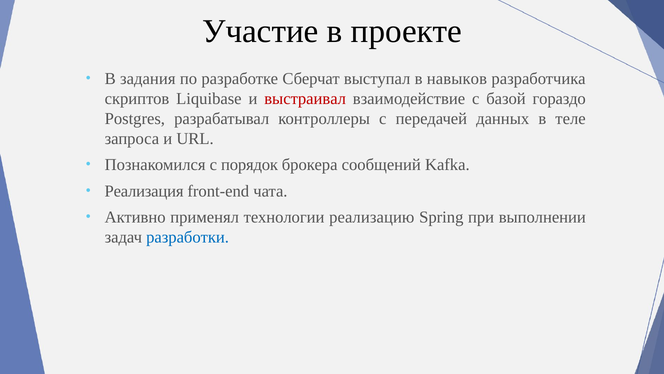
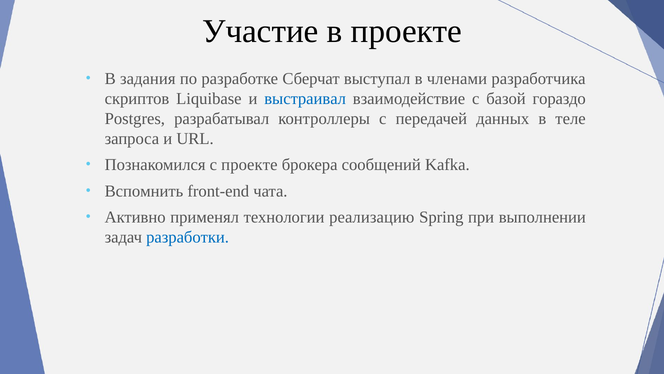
навыков: навыков -> членами (457, 79)
выстраивал colour: red -> blue (305, 99)
с порядок: порядок -> проекте (249, 165)
Реализация: Реализация -> Вспомнить (144, 191)
